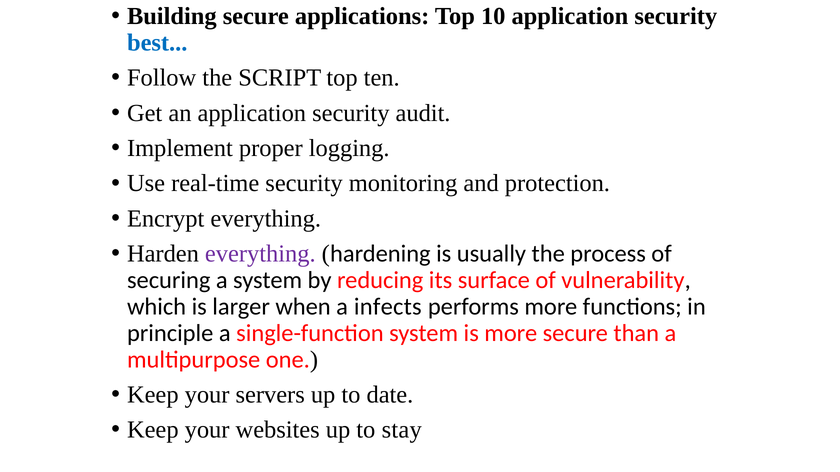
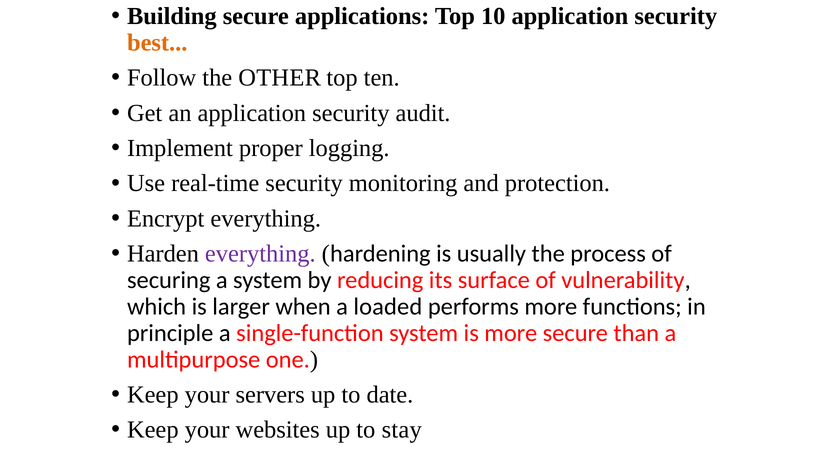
best colour: blue -> orange (157, 43)
SCRIPT: SCRIPT -> OTHER (280, 78)
infects: infects -> loaded (388, 307)
